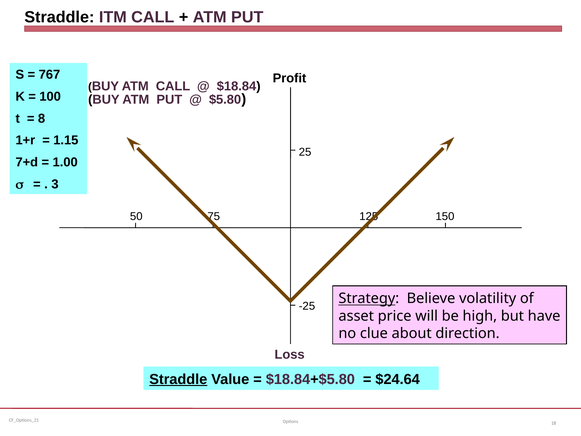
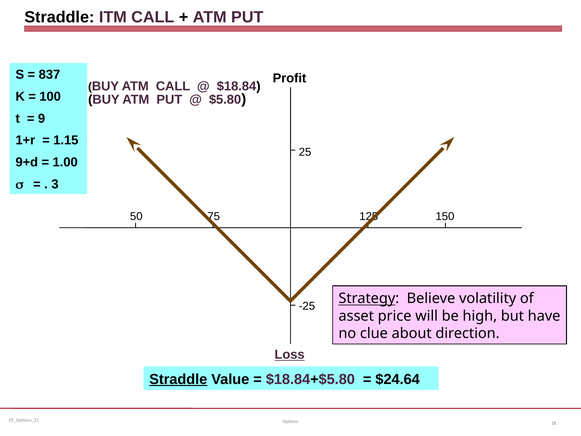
767: 767 -> 837 (49, 74)
8: 8 -> 9 (42, 118)
7+d: 7+d -> 9+d (27, 162)
Loss underline: none -> present (290, 354)
